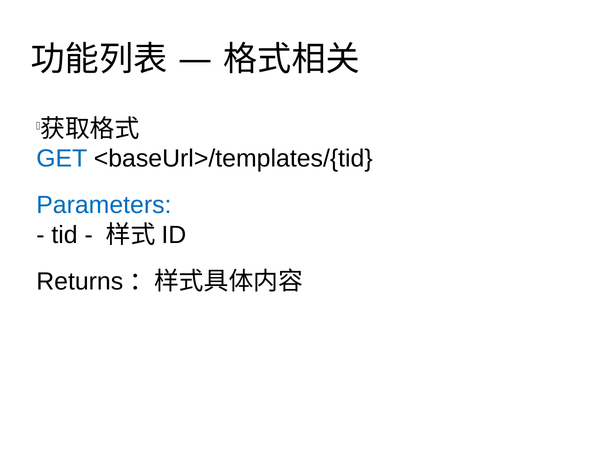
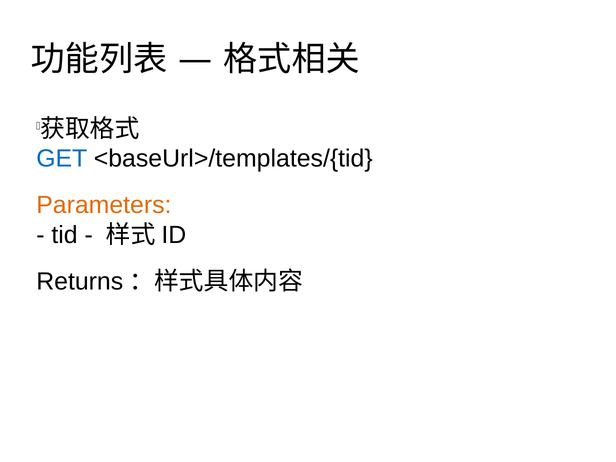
Parameters colour: blue -> orange (104, 205)
